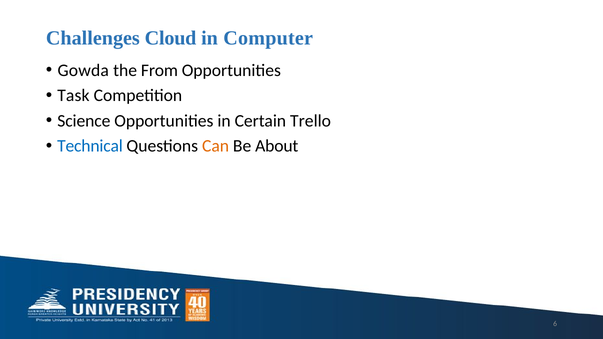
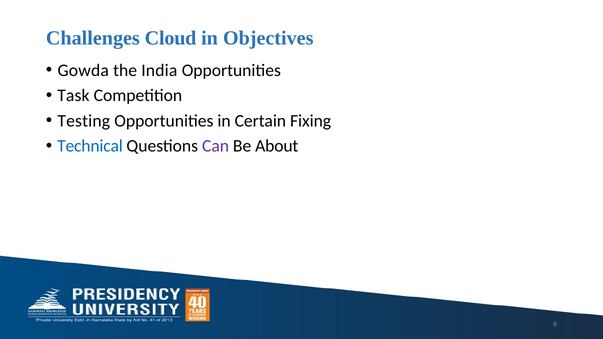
Computer: Computer -> Objectives (268, 38)
From: From -> India (159, 70)
Science: Science -> Testing (84, 121)
Trello: Trello -> Fixing (311, 121)
Can colour: orange -> purple (216, 146)
